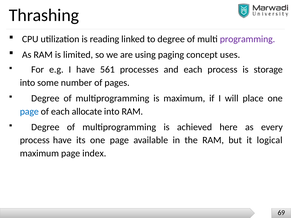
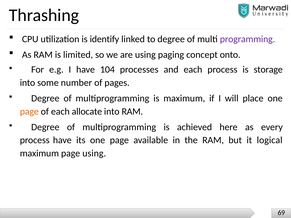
reading: reading -> identify (104, 39)
uses: uses -> onto (230, 55)
561: 561 -> 104 (107, 70)
page colour: blue -> orange (29, 112)
page index: index -> using (94, 153)
